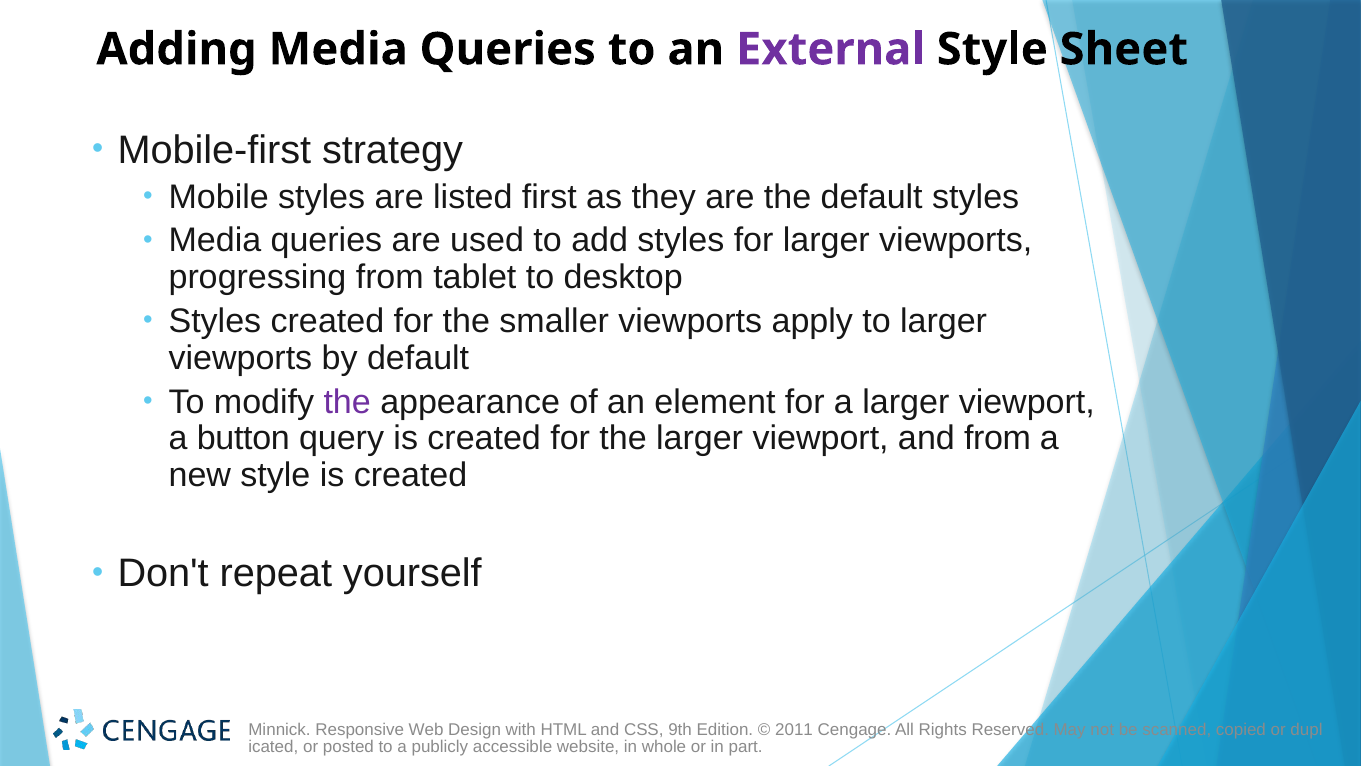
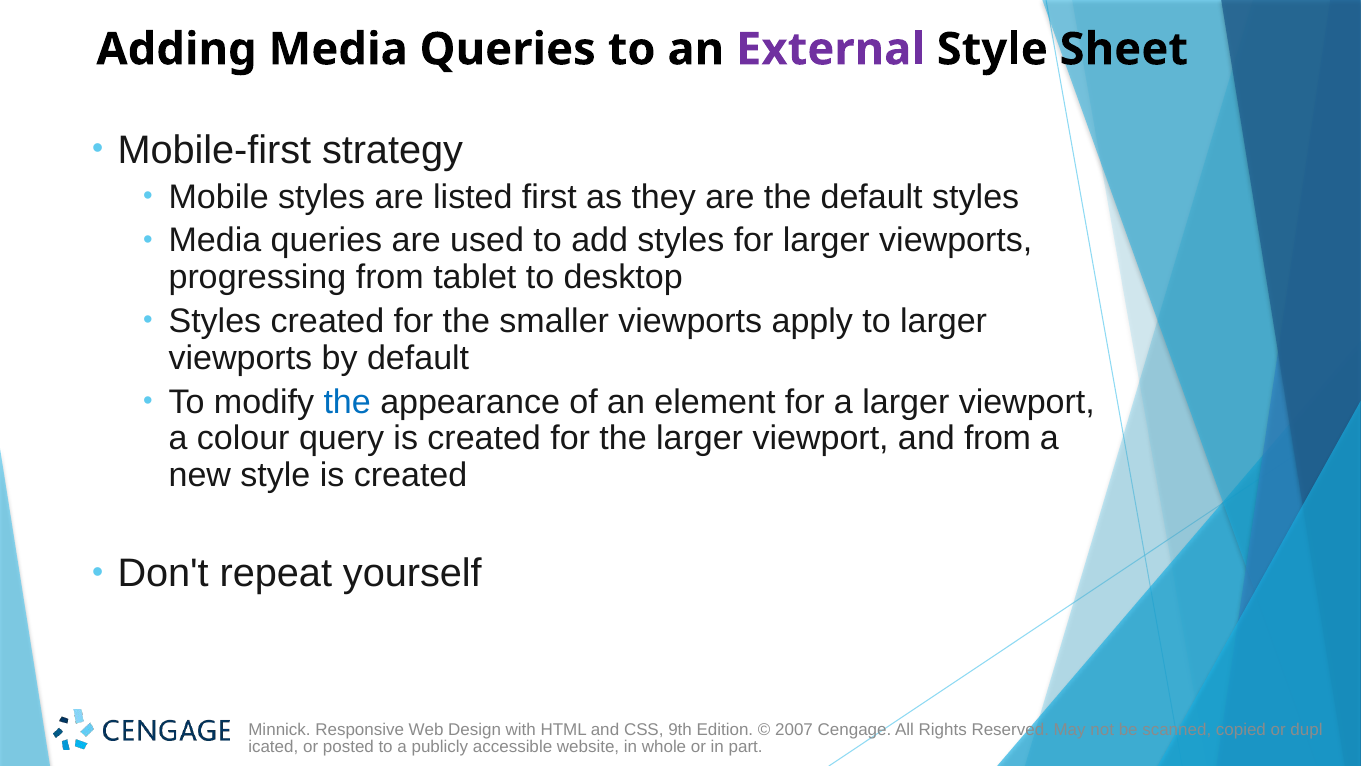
the colour: purple -> blue (347, 402)
button: button -> colour (243, 438)
2011: 2011 -> 2007 (794, 729)
